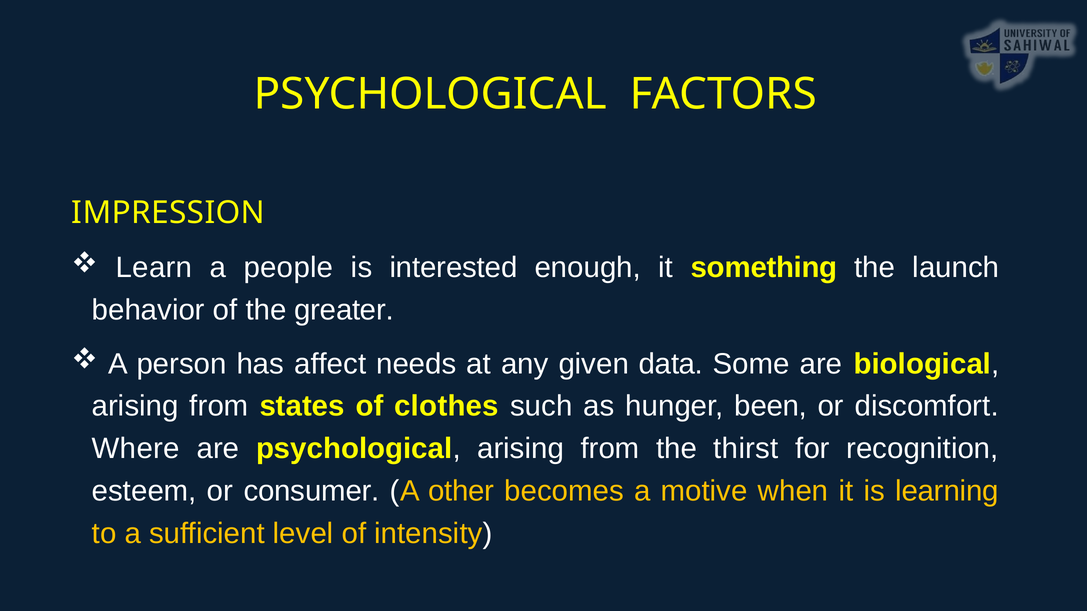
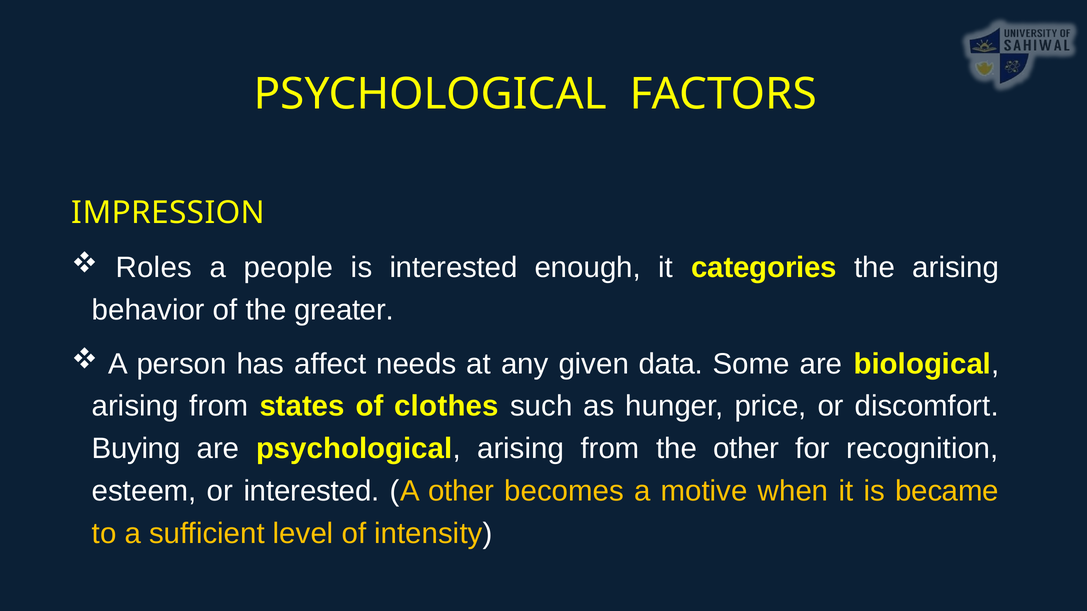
Learn: Learn -> Roles (154, 268)
something: something -> categories (764, 268)
the launch: launch -> arising (956, 268)
been: been -> price (771, 407)
Where: Where -> Buying (136, 449)
the thirst: thirst -> other (746, 449)
or consumer: consumer -> interested (312, 492)
learning: learning -> became (947, 492)
